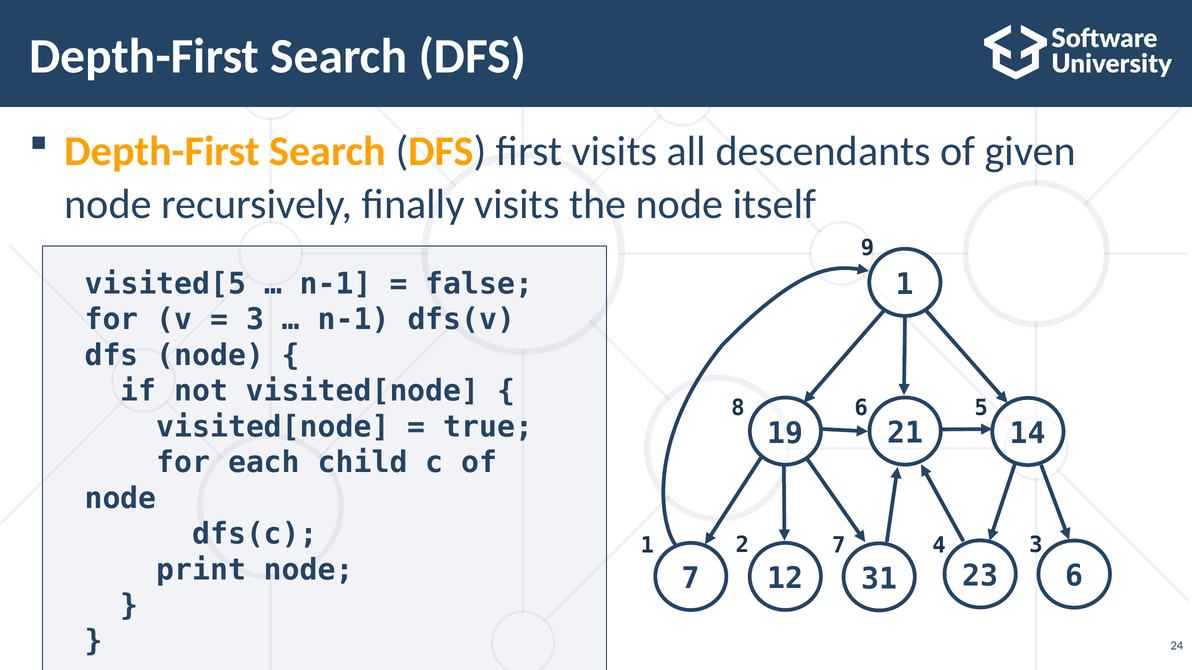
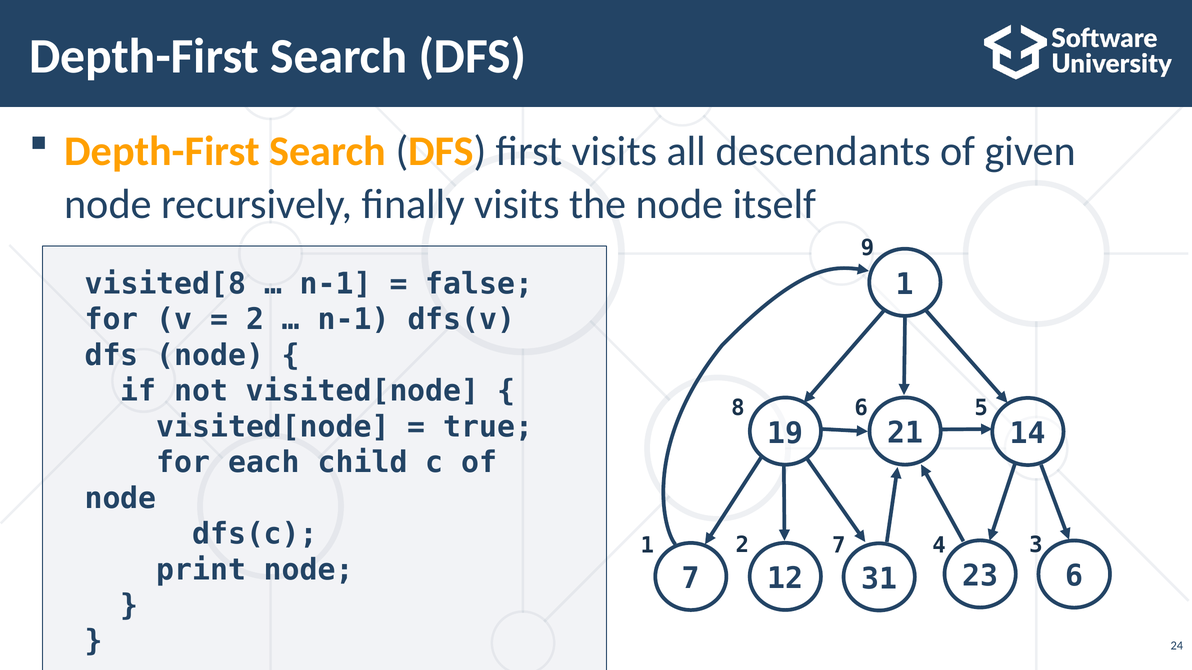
visited[5: visited[5 -> visited[8 (165, 284)
3: 3 -> 2 (255, 320)
